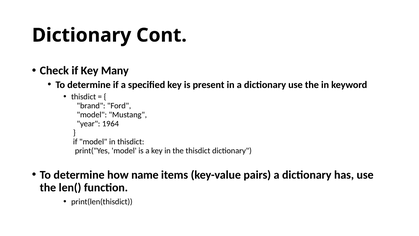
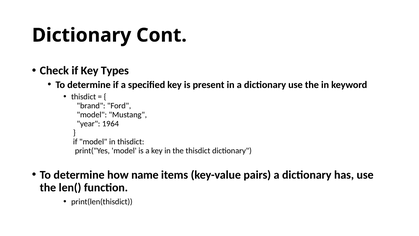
Many: Many -> Types (115, 71)
